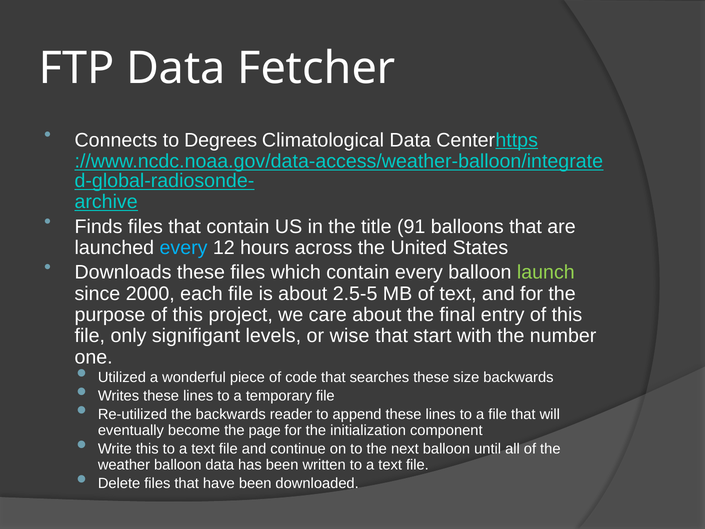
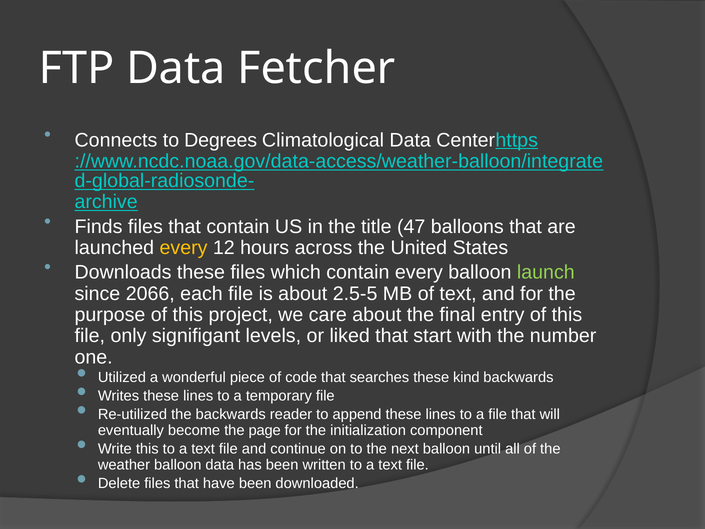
91: 91 -> 47 (411, 227)
every colour: light blue -> yellow (184, 248)
2000: 2000 -> 2066 (150, 293)
wise: wise -> liked (350, 336)
size: size -> kind (466, 377)
